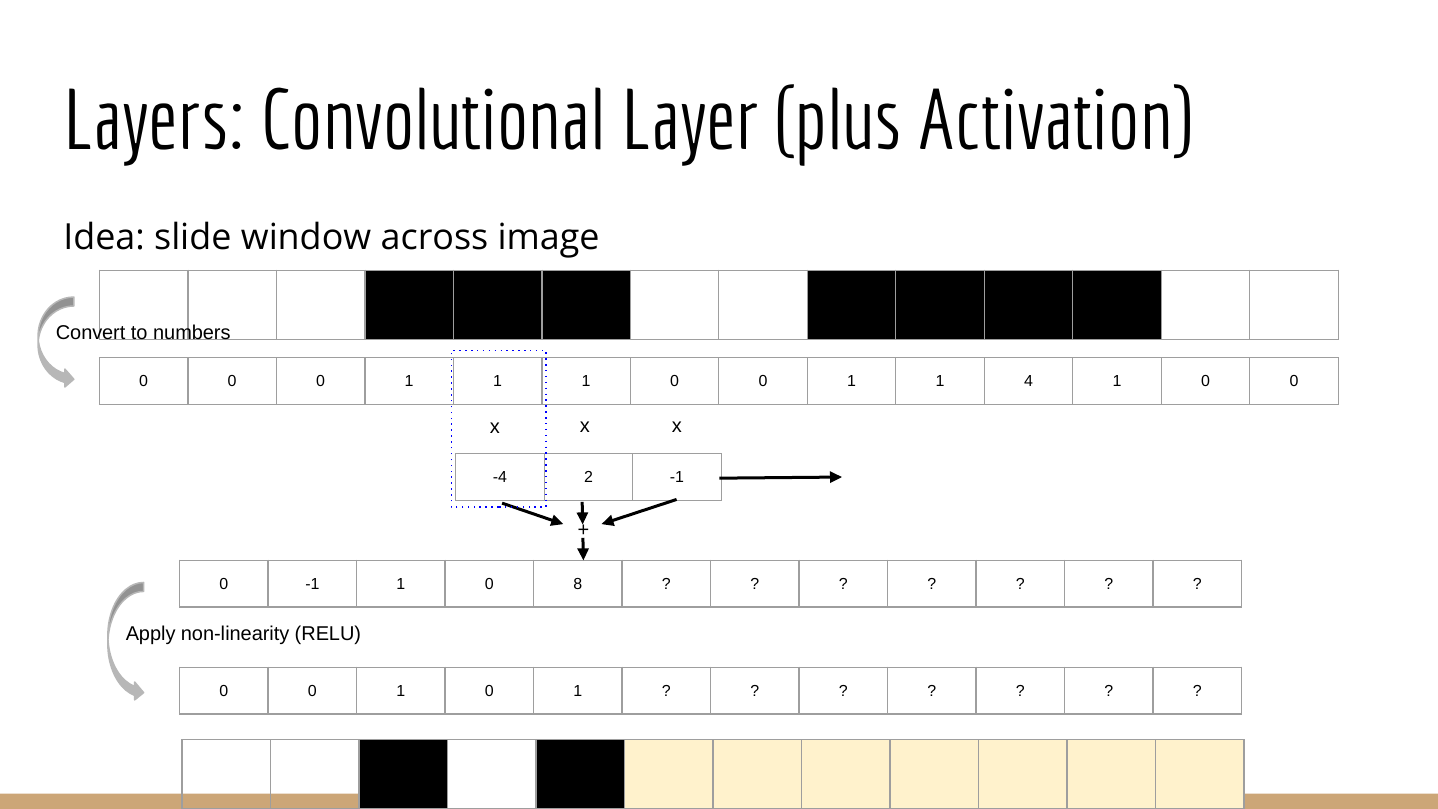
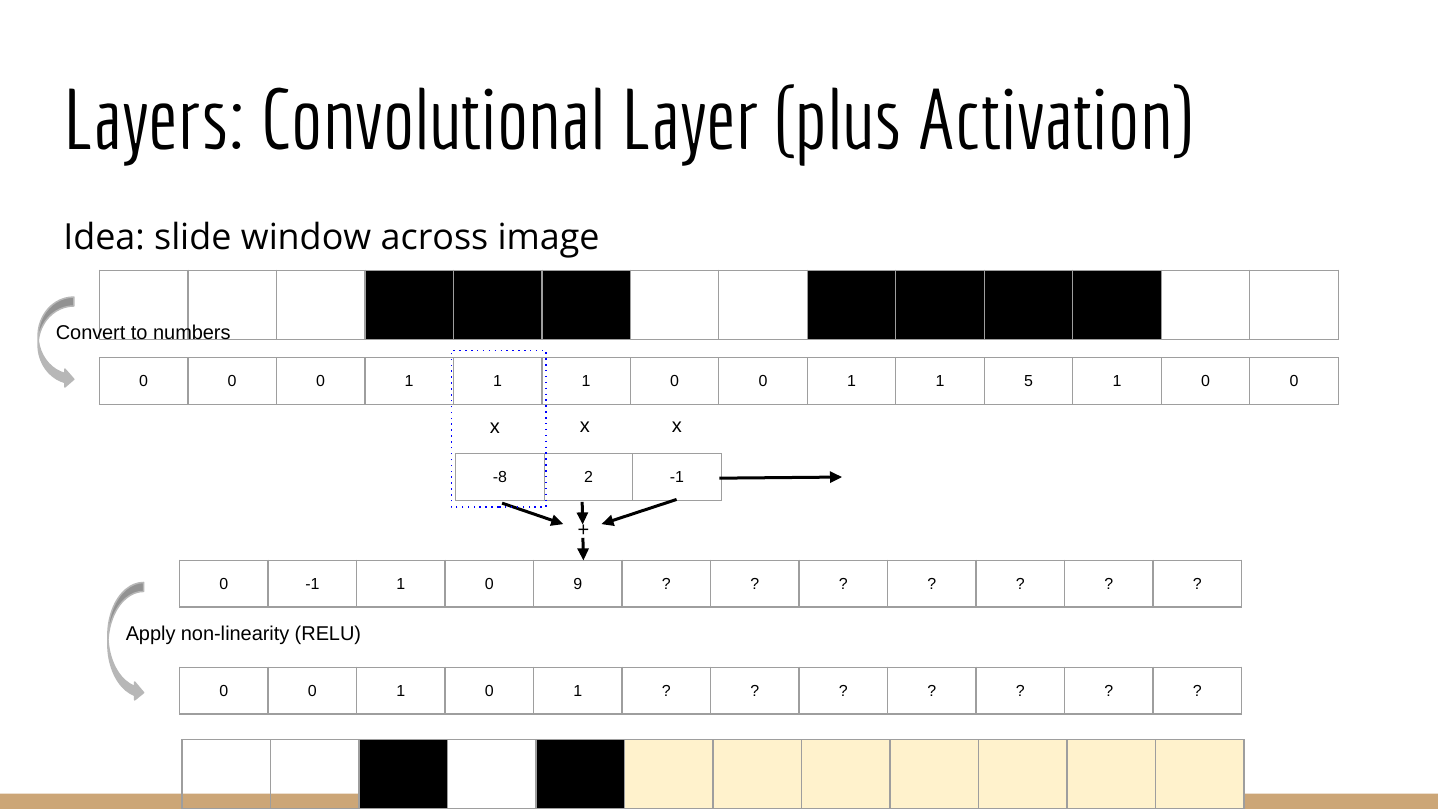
4: 4 -> 5 (1029, 381)
-4: -4 -> -8 (500, 477)
8: 8 -> 9 (578, 584)
